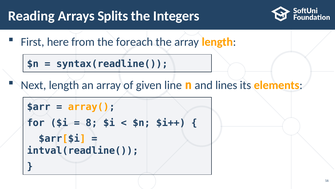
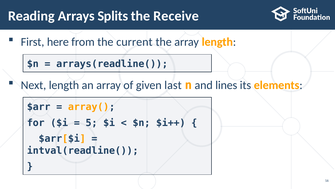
Integers: Integers -> Receive (176, 16)
foreach: foreach -> current (134, 42)
syntax(readline(: syntax(readline( -> arrays(readline( (112, 64)
line: line -> last (173, 85)
8: 8 -> 5 (92, 122)
